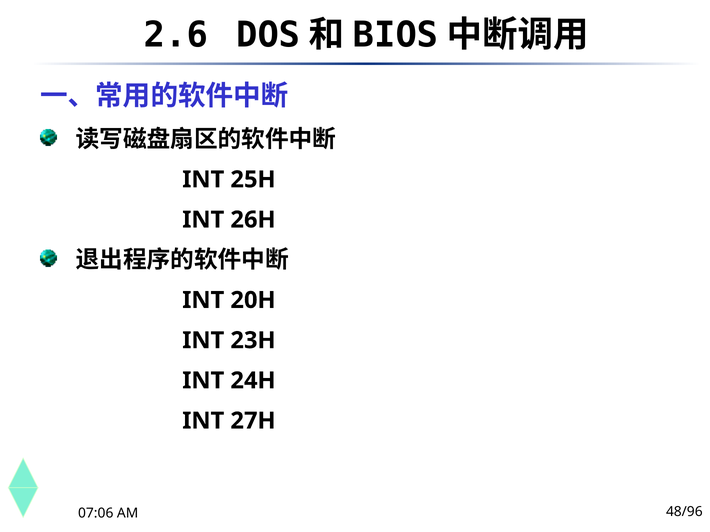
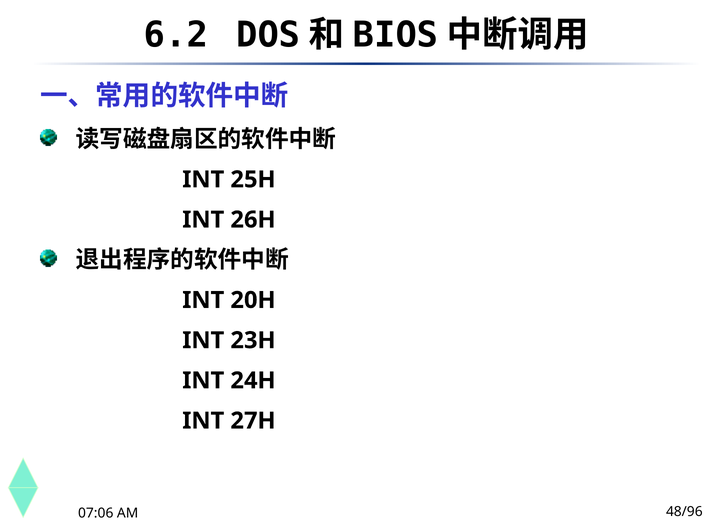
2.6: 2.6 -> 6.2 (176, 35)
